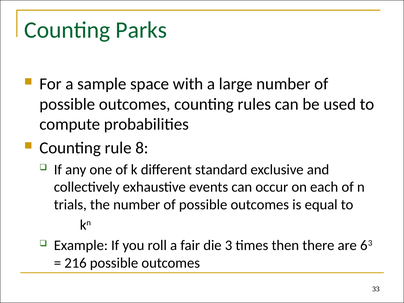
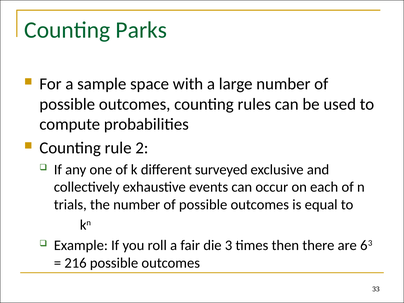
8: 8 -> 2 (142, 148)
standard: standard -> surveyed (221, 170)
